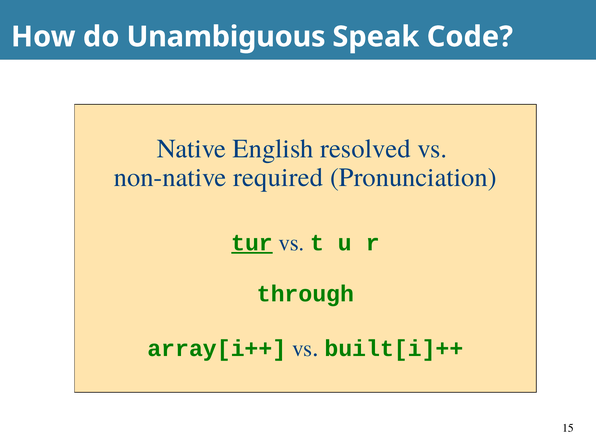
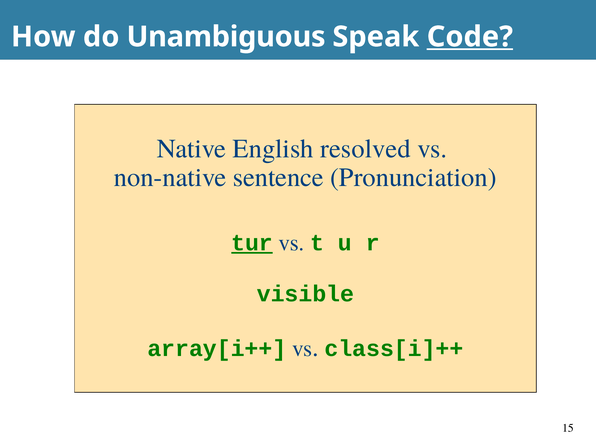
Code underline: none -> present (470, 37)
required: required -> sentence (278, 177)
through: through -> visible (305, 294)
built[i]++: built[i]++ -> class[i]++ (394, 349)
